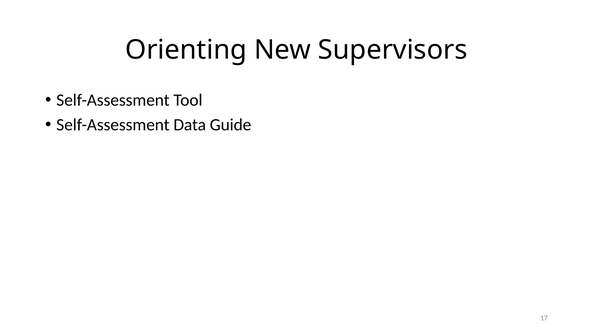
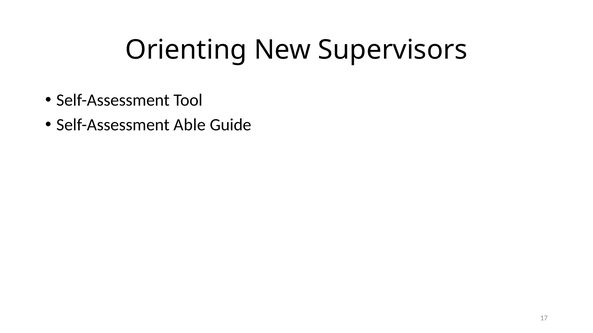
Data: Data -> Able (190, 125)
